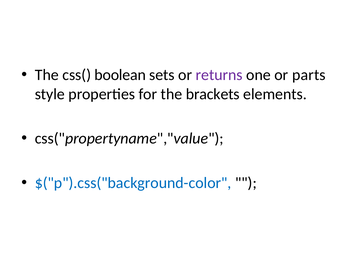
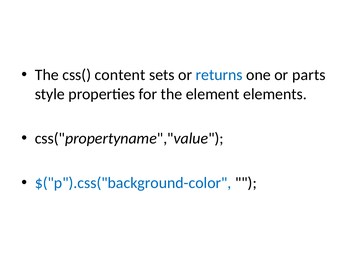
boolean: boolean -> content (120, 75)
returns colour: purple -> blue (219, 75)
brackets: brackets -> element (213, 94)
